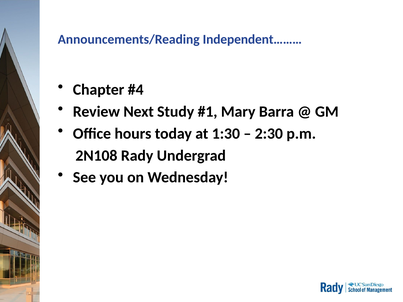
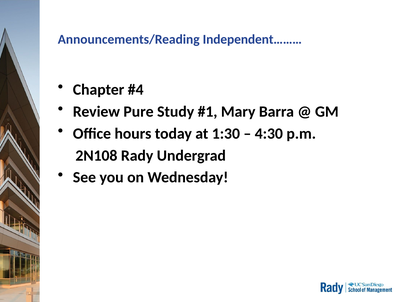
Next: Next -> Pure (139, 112)
2:30: 2:30 -> 4:30 (269, 134)
